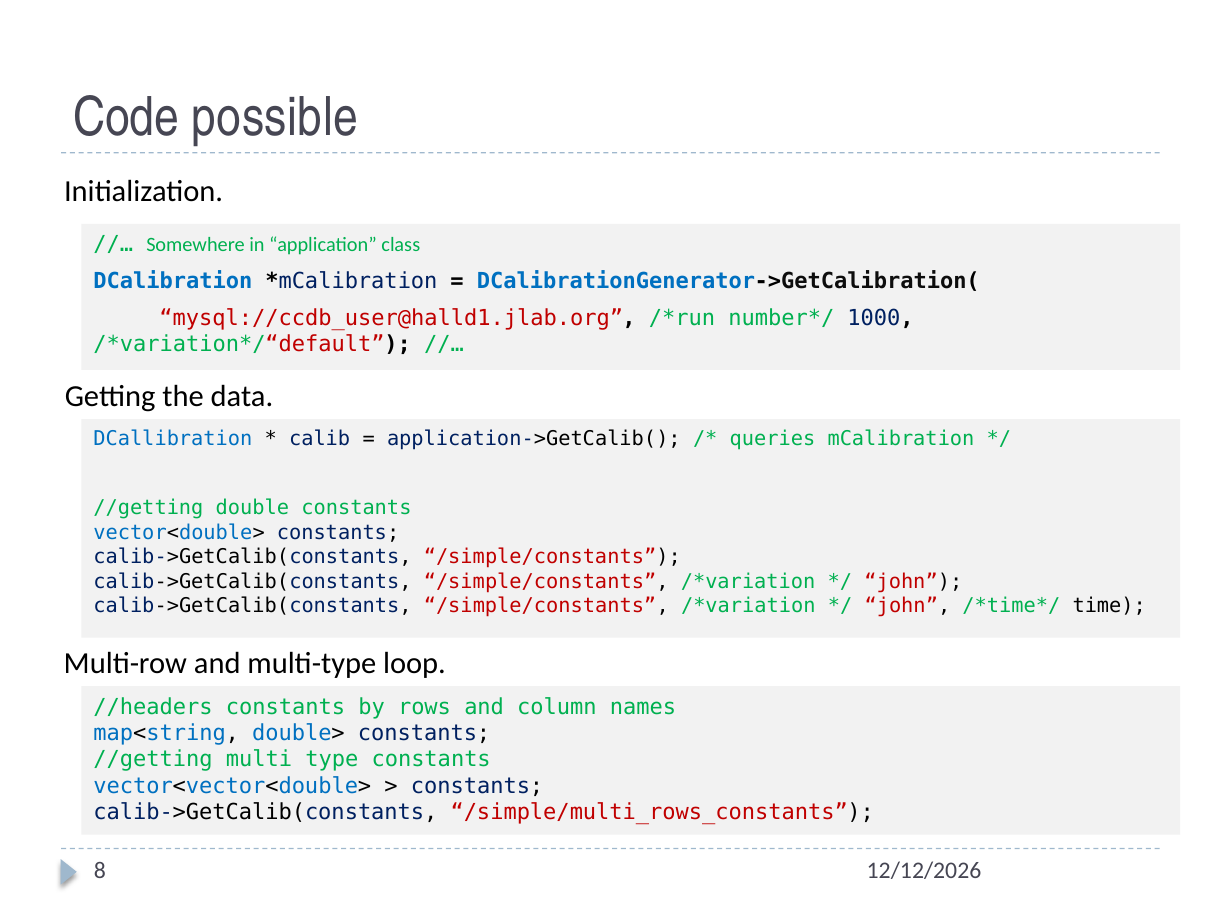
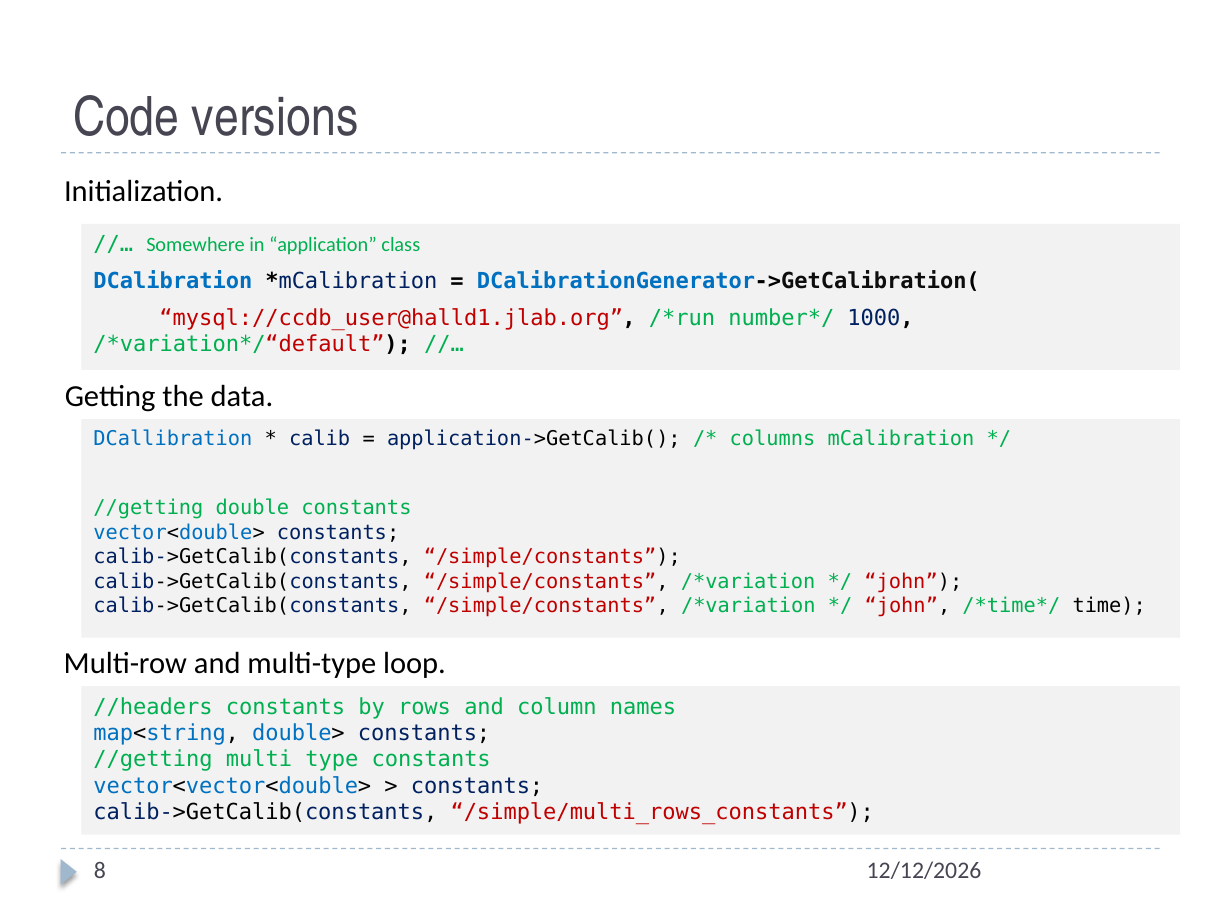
possible: possible -> versions (275, 118)
queries: queries -> columns (772, 439)
